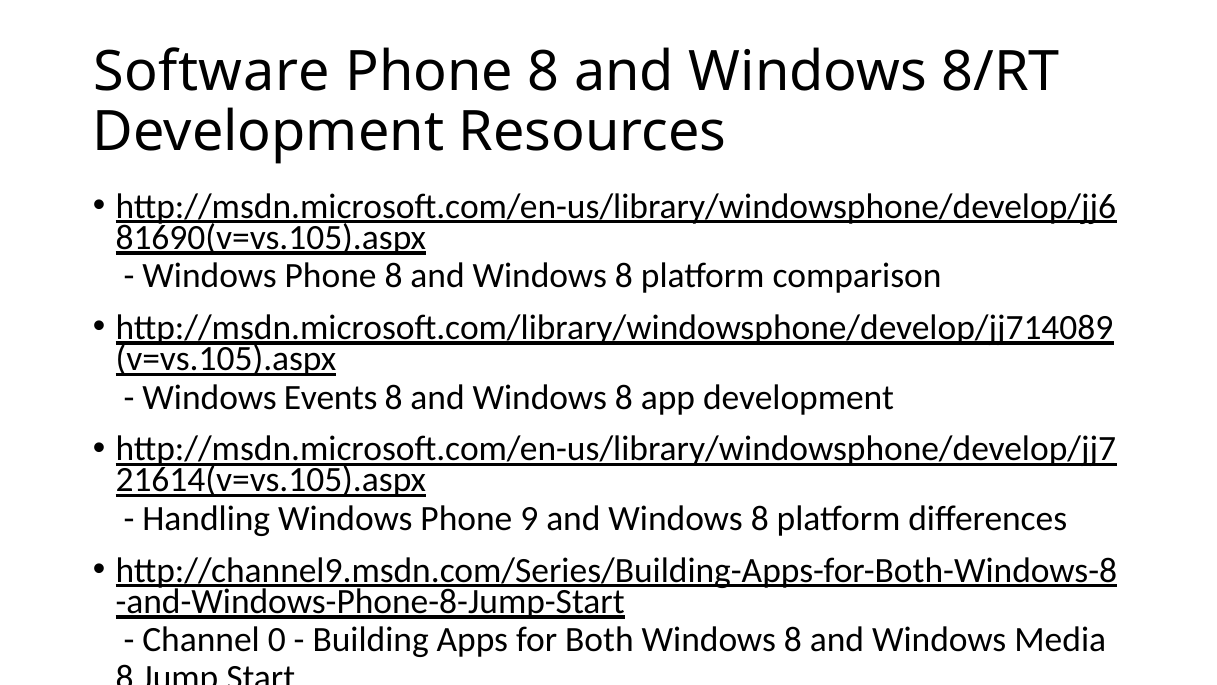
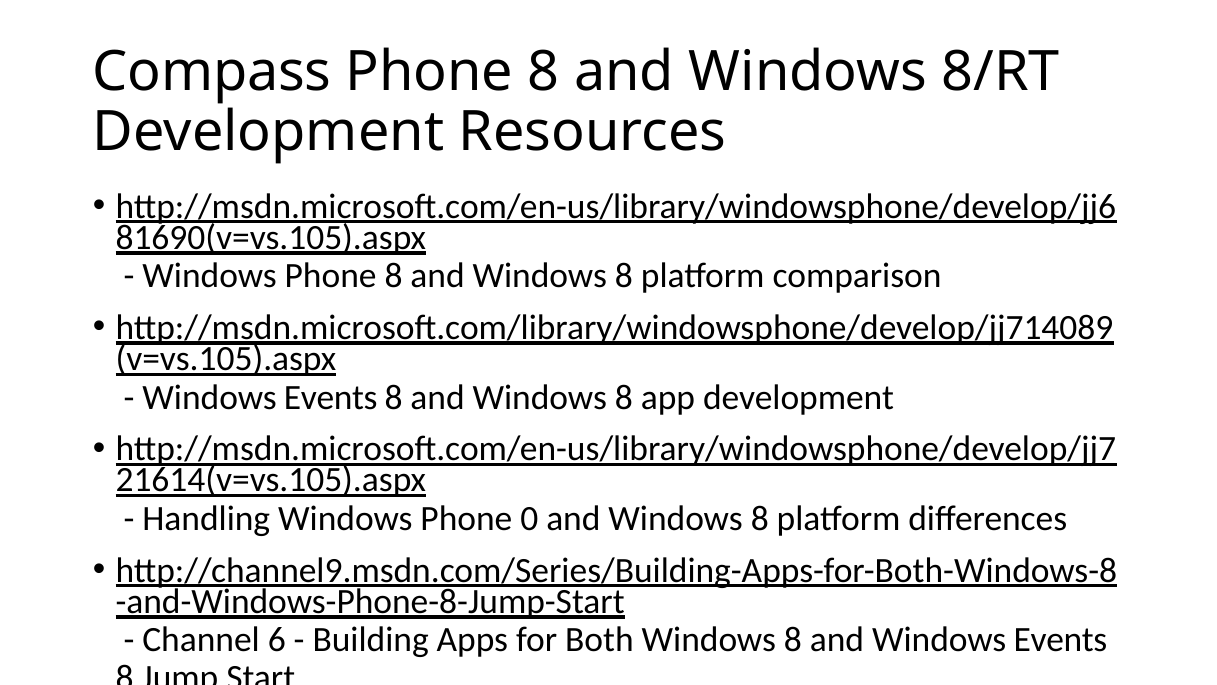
Software: Software -> Compass (212, 72)
9: 9 -> 0 (529, 518)
0: 0 -> 6 (277, 640)
and Windows Media: Media -> Events (1060, 640)
